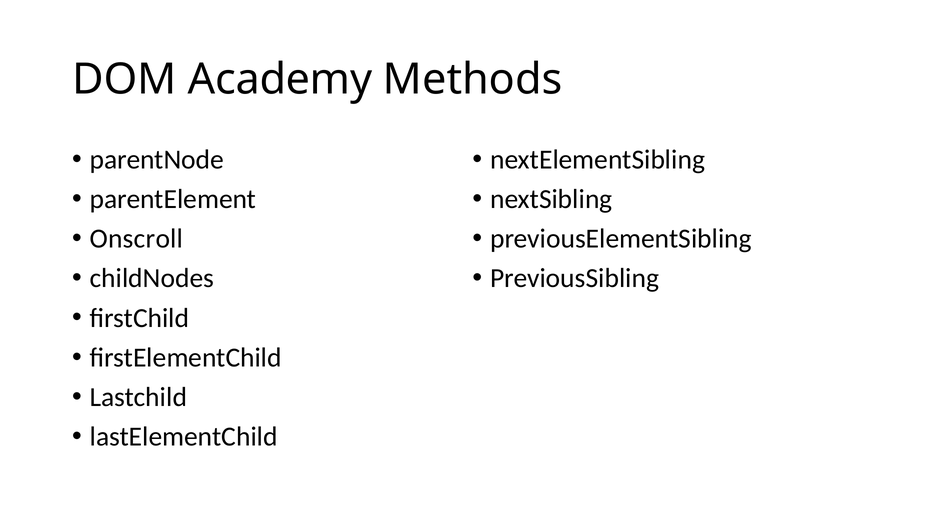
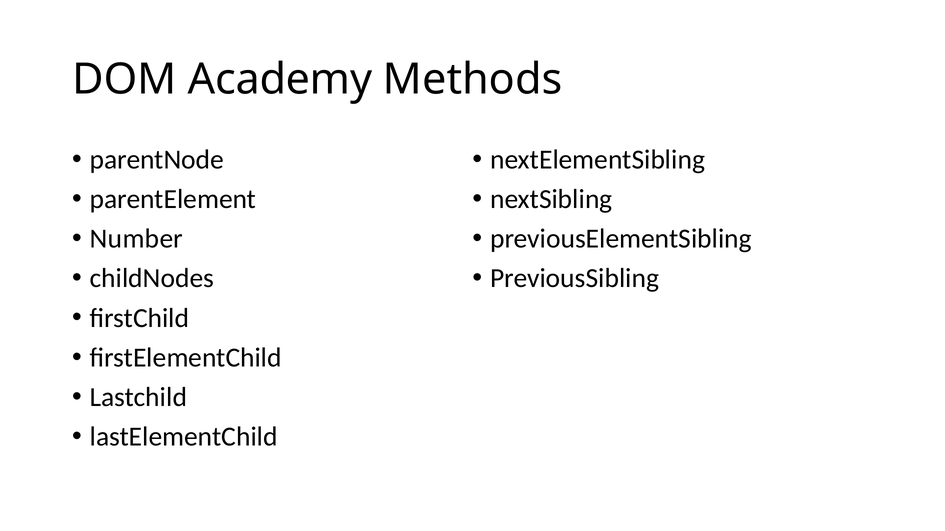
Onscroll: Onscroll -> Number (136, 239)
